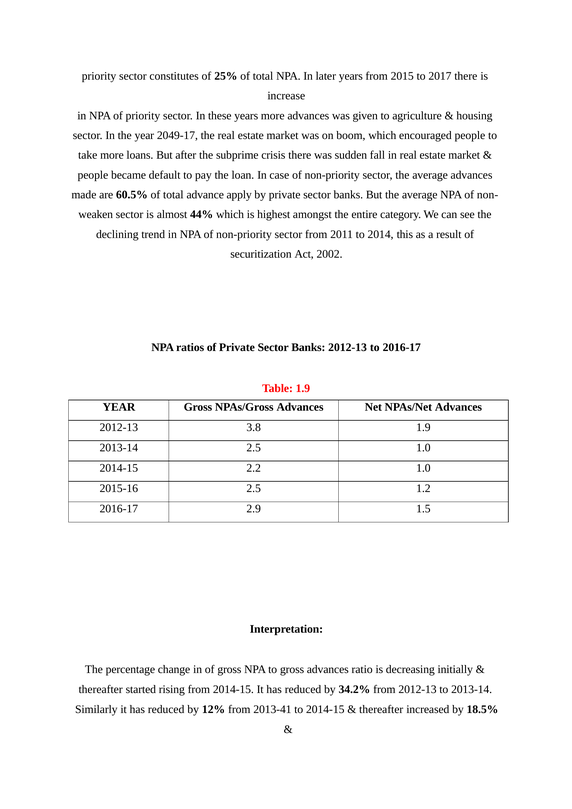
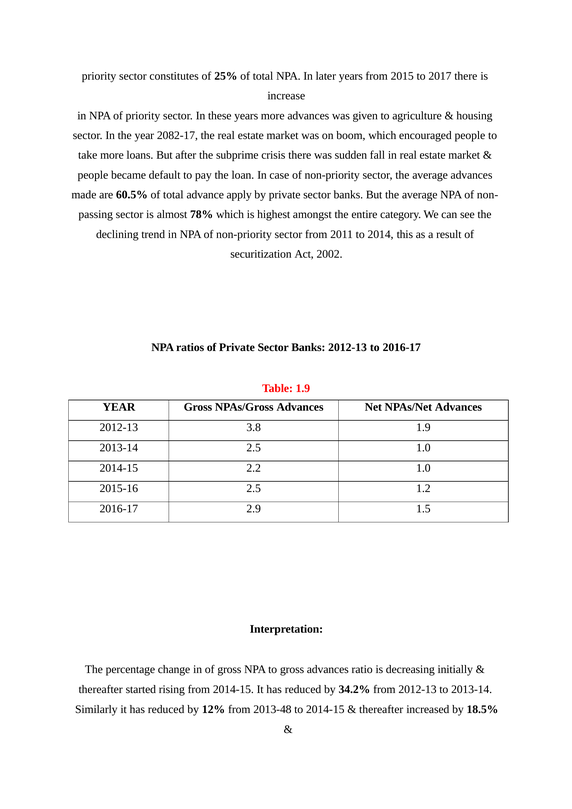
2049-17: 2049-17 -> 2082-17 (177, 135)
weaken: weaken -> passing (96, 215)
44%: 44% -> 78% (202, 215)
2013-41: 2013-41 -> 2013-48 (272, 710)
